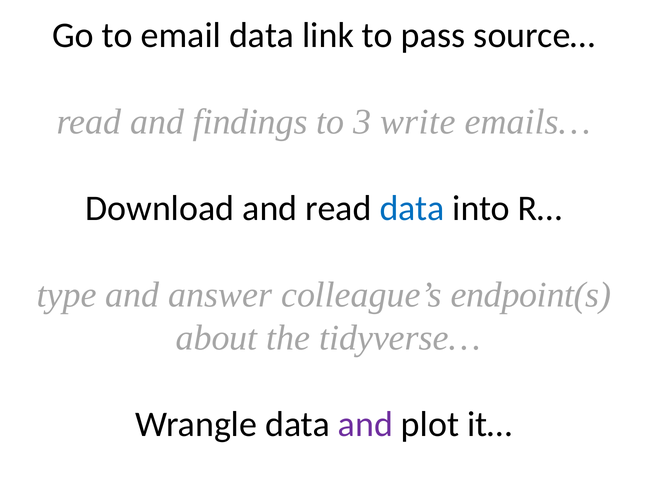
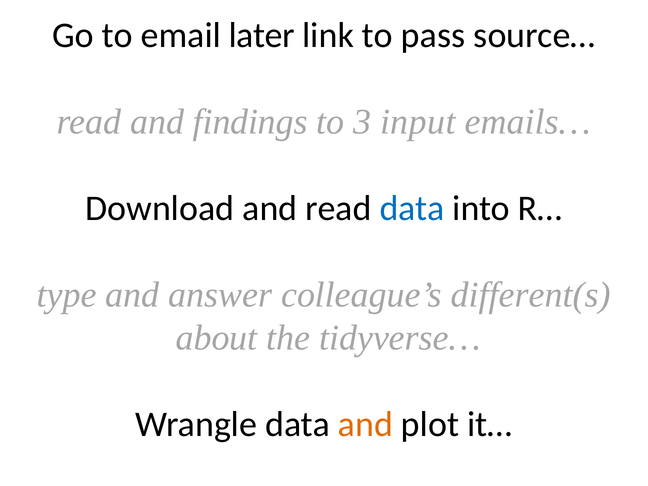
email data: data -> later (262, 36)
write: write -> input (418, 122)
endpoint(s: endpoint(s -> different(s (531, 295)
and colour: purple -> orange (365, 424)
